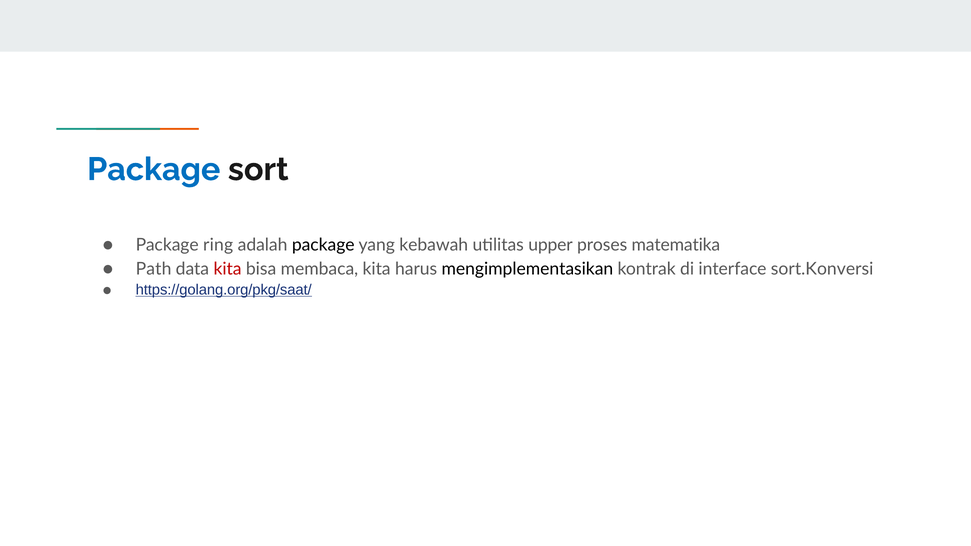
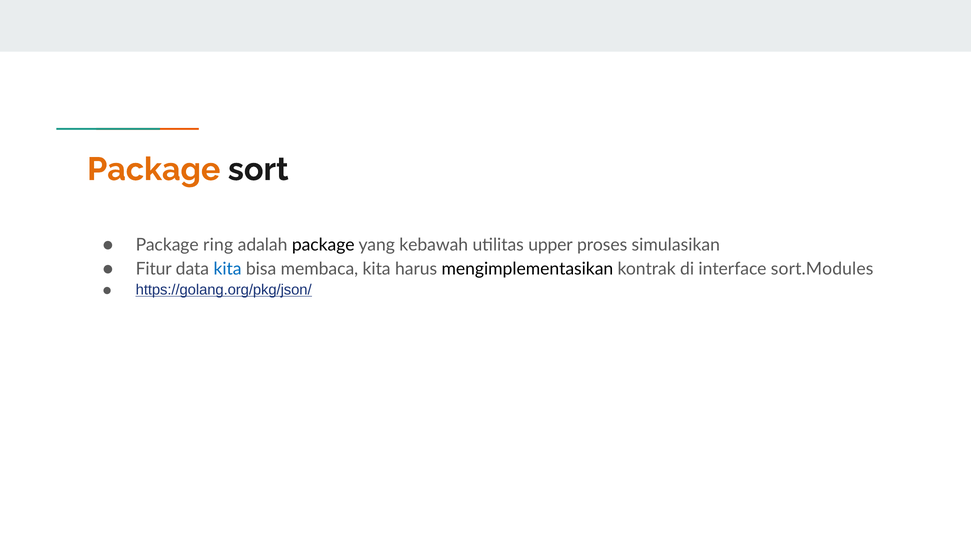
Package colour: blue -> orange (154, 169)
matematika: matematika -> simulasikan (676, 245)
Path: Path -> Fitur (154, 269)
kita colour: red -> blue (228, 269)
sort.Konversi: sort.Konversi -> sort.Modules (822, 269)
https://golang.org/pkg/saat/: https://golang.org/pkg/saat/ -> https://golang.org/pkg/json/ (224, 290)
